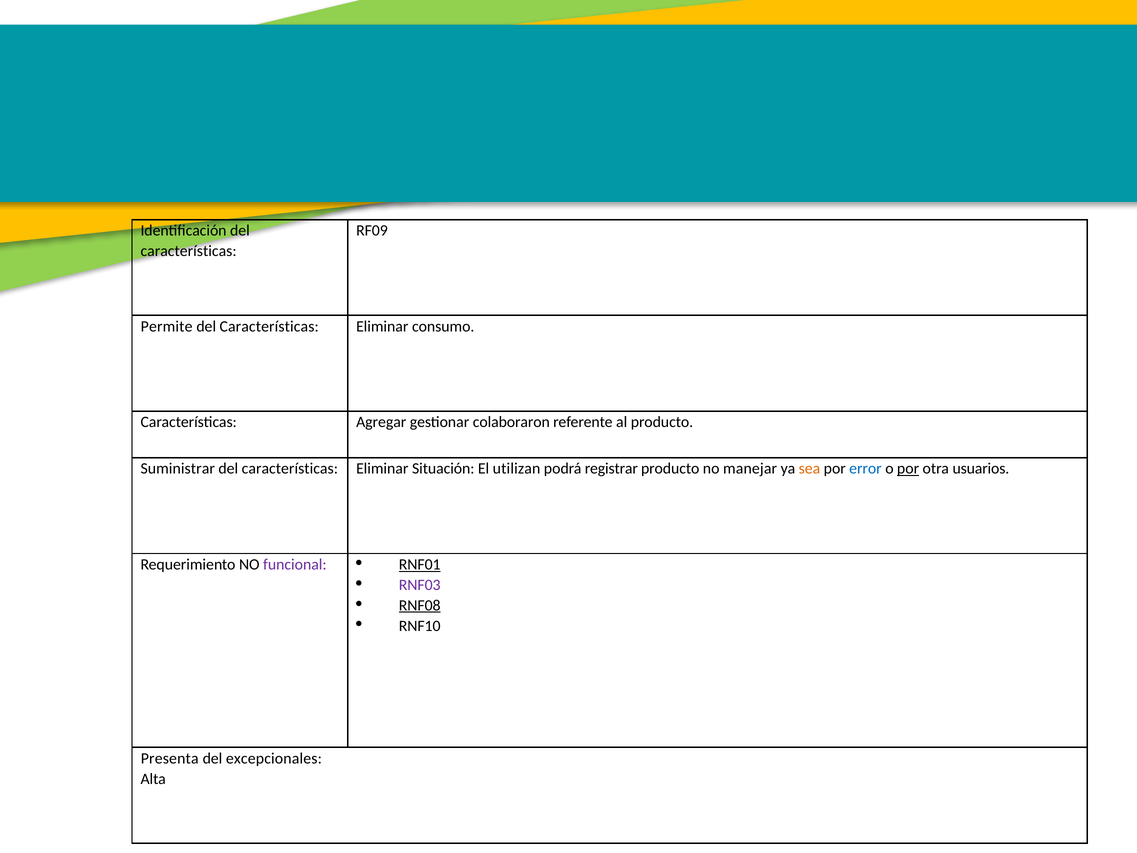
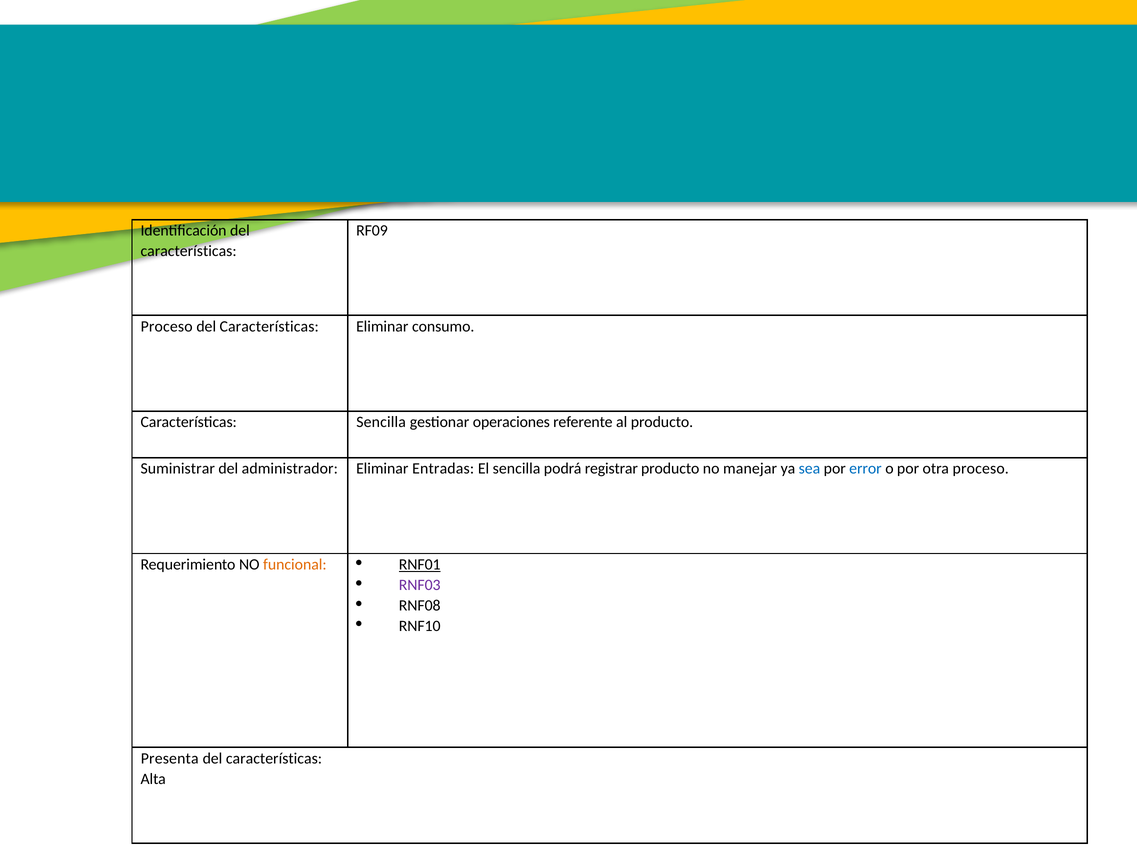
Permite: Permite -> Proceso (167, 326)
Características Agregar: Agregar -> Sencilla (381, 422)
colaboraron: colaboraron -> operaciones (511, 422)
características: características -> administrador (290, 469)
Situación: Situación -> Entradas (443, 469)
El utilizan: utilizan -> sencilla (517, 469)
sea colour: orange -> blue (809, 469)
por underline: present -> none (908, 469)
otra usuarios: usuarios -> proceso (981, 469)
funcional colour: purple -> orange (295, 564)
RNF08 underline: present -> none (420, 605)
excepcionales: excepcionales -> características (274, 758)
